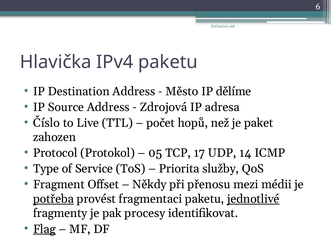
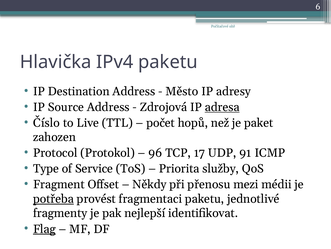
dělíme: dělíme -> adresy (234, 91)
adresa underline: none -> present (222, 107)
05: 05 -> 96 (155, 153)
14: 14 -> 91 (245, 153)
jednotlivé underline: present -> none (253, 198)
procesy: procesy -> nejlepší (145, 213)
